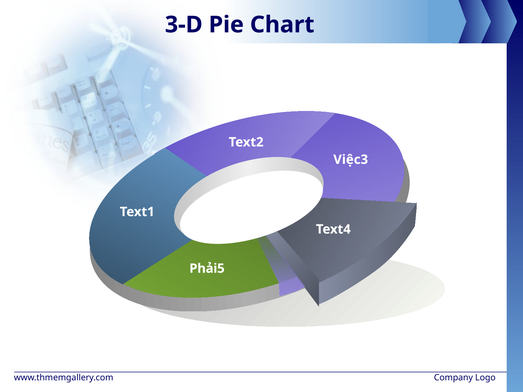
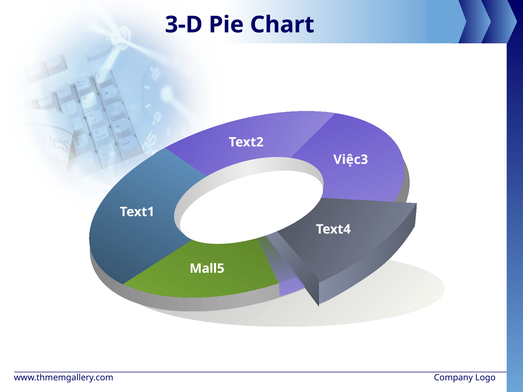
Phải5: Phải5 -> Mall5 (207, 269)
